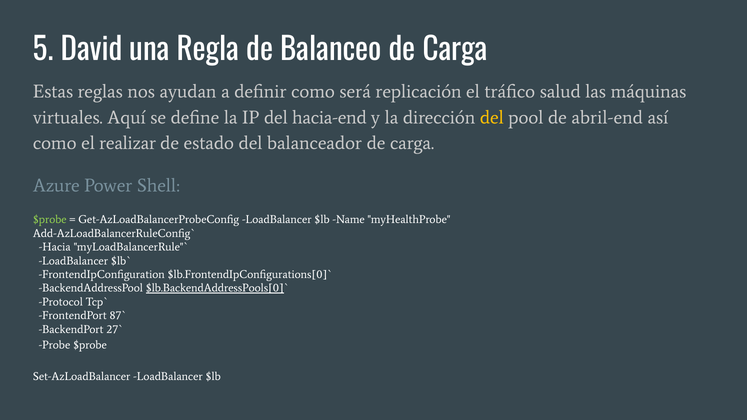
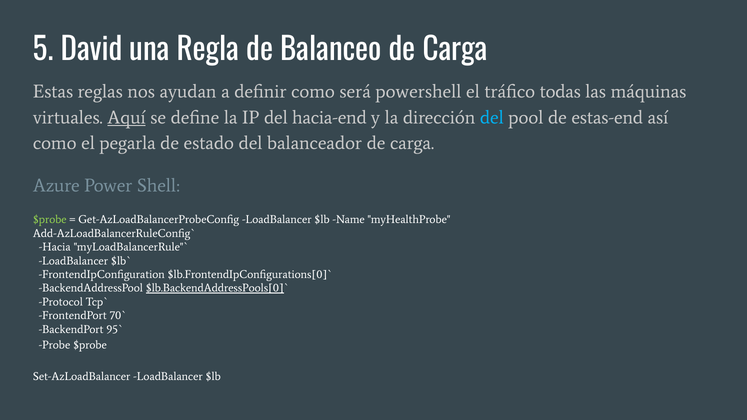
replicación: replicación -> powershell (418, 92)
salud: salud -> todas (560, 92)
Aquí underline: none -> present (126, 118)
del colour: yellow -> light blue (492, 118)
abril-end: abril-end -> estas-end (607, 118)
realizar: realizar -> pegarla (128, 143)
87: 87 -> 70 (115, 316)
27: 27 -> 95 (112, 329)
